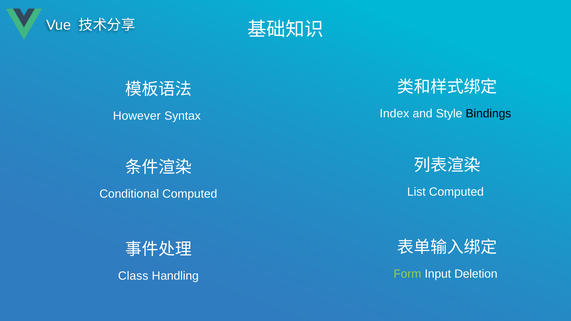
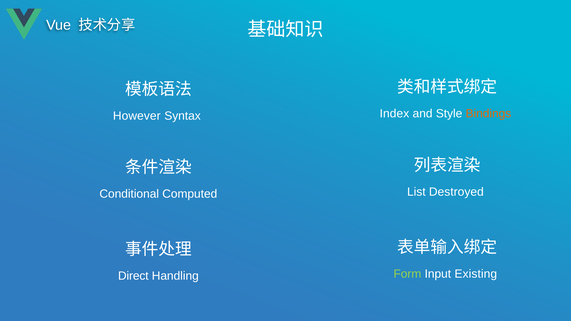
Bindings colour: black -> orange (488, 114)
List Computed: Computed -> Destroyed (456, 192)
Deletion: Deletion -> Existing (476, 274)
Class: Class -> Direct (133, 276)
